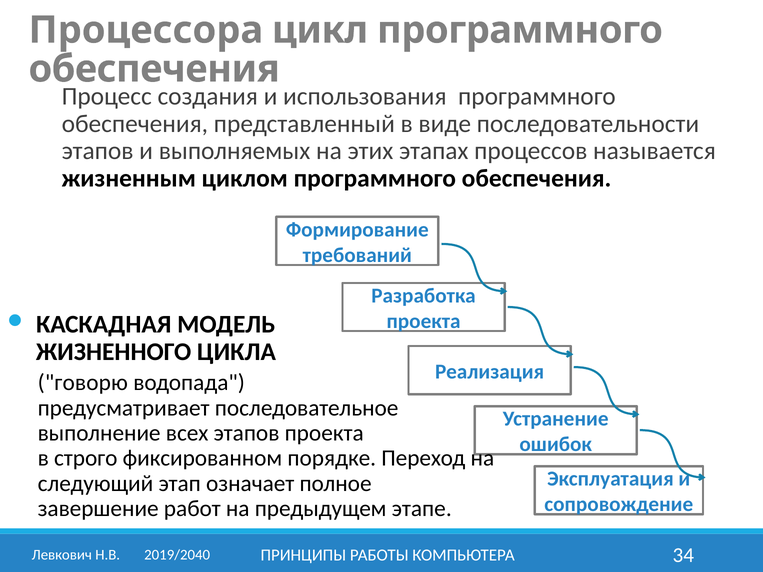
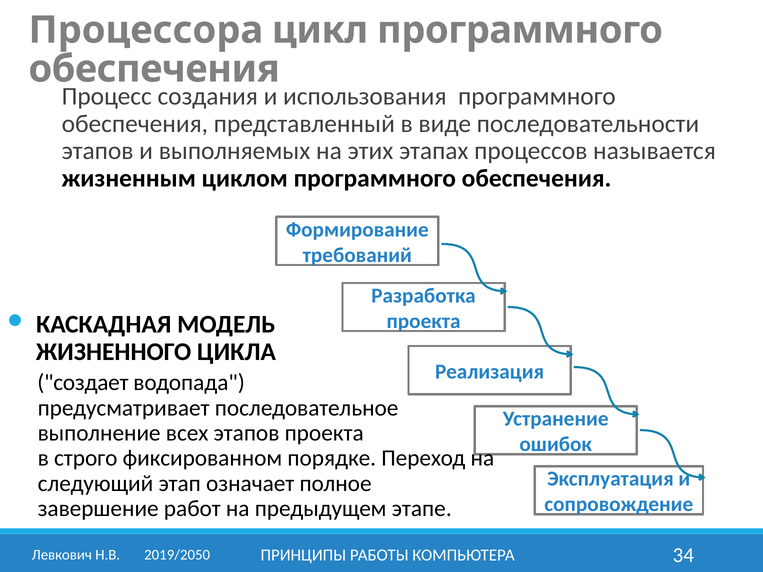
говорю: говорю -> создает (83, 383)
2019/2040: 2019/2040 -> 2019/2050 (177, 555)
